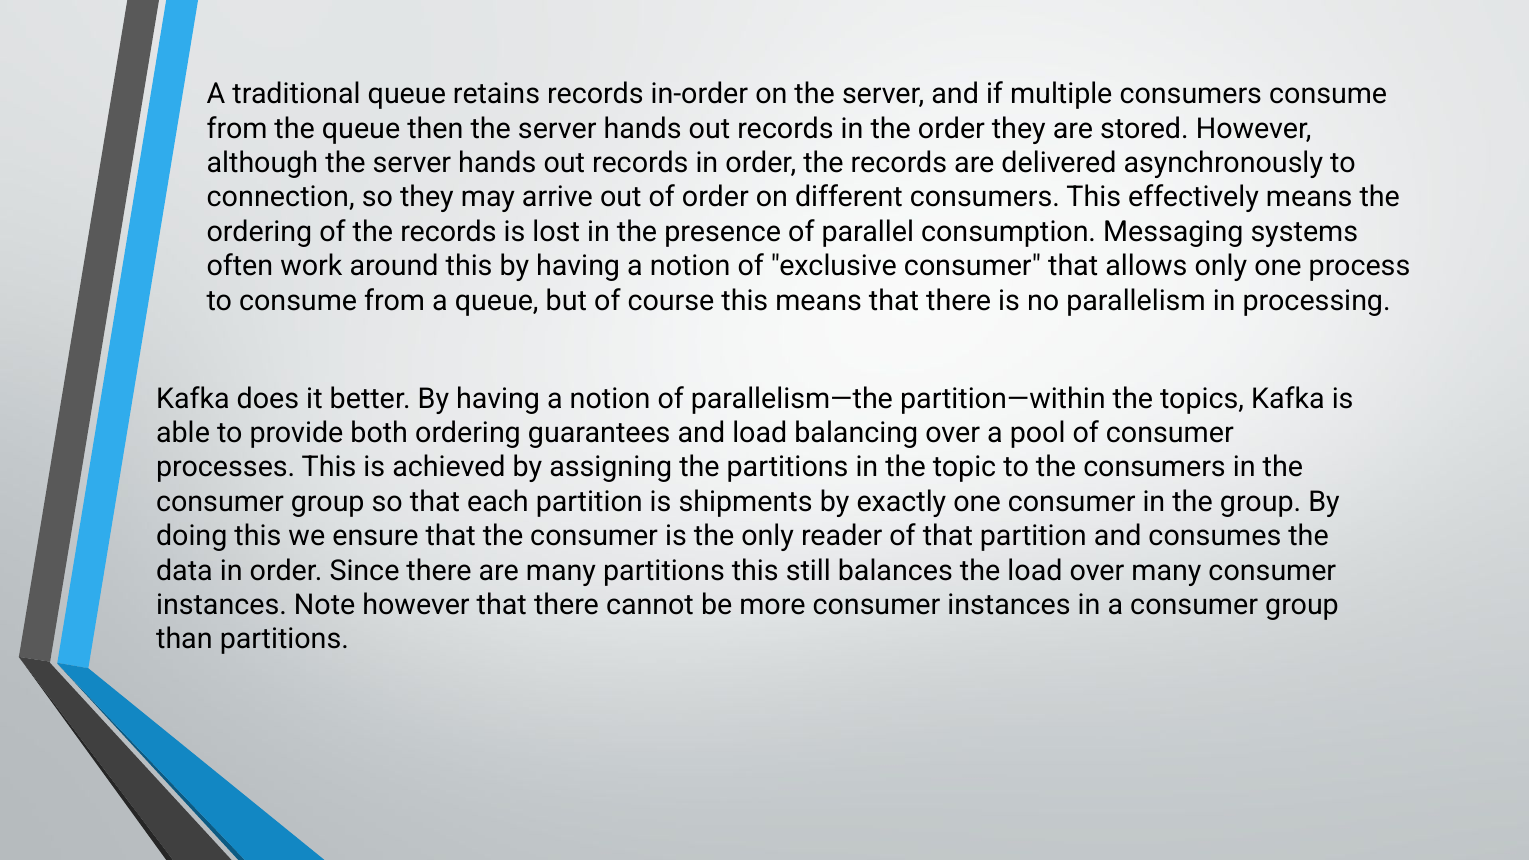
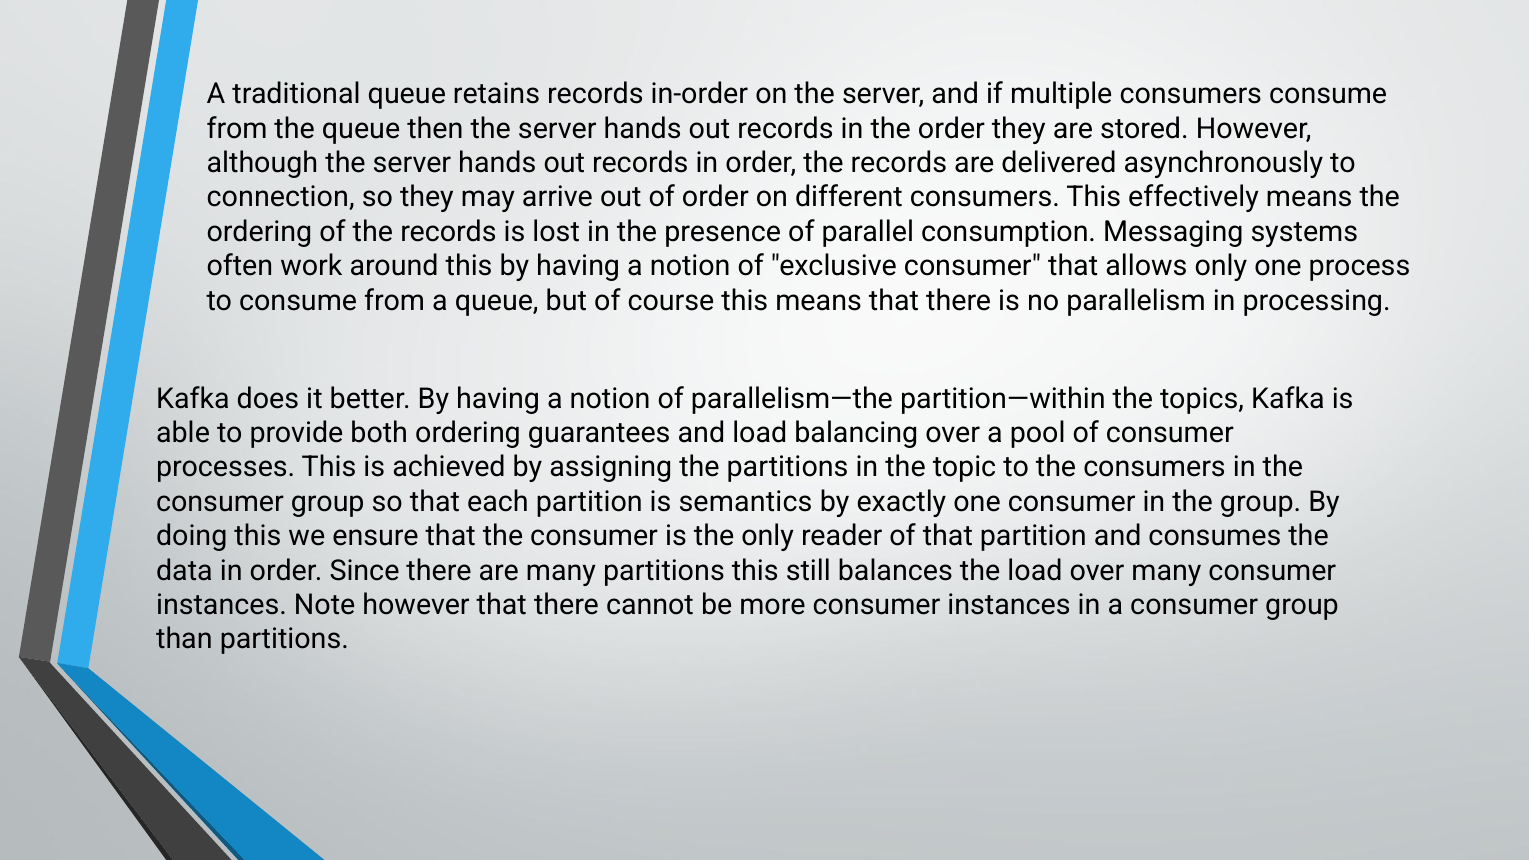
shipments: shipments -> semantics (746, 502)
